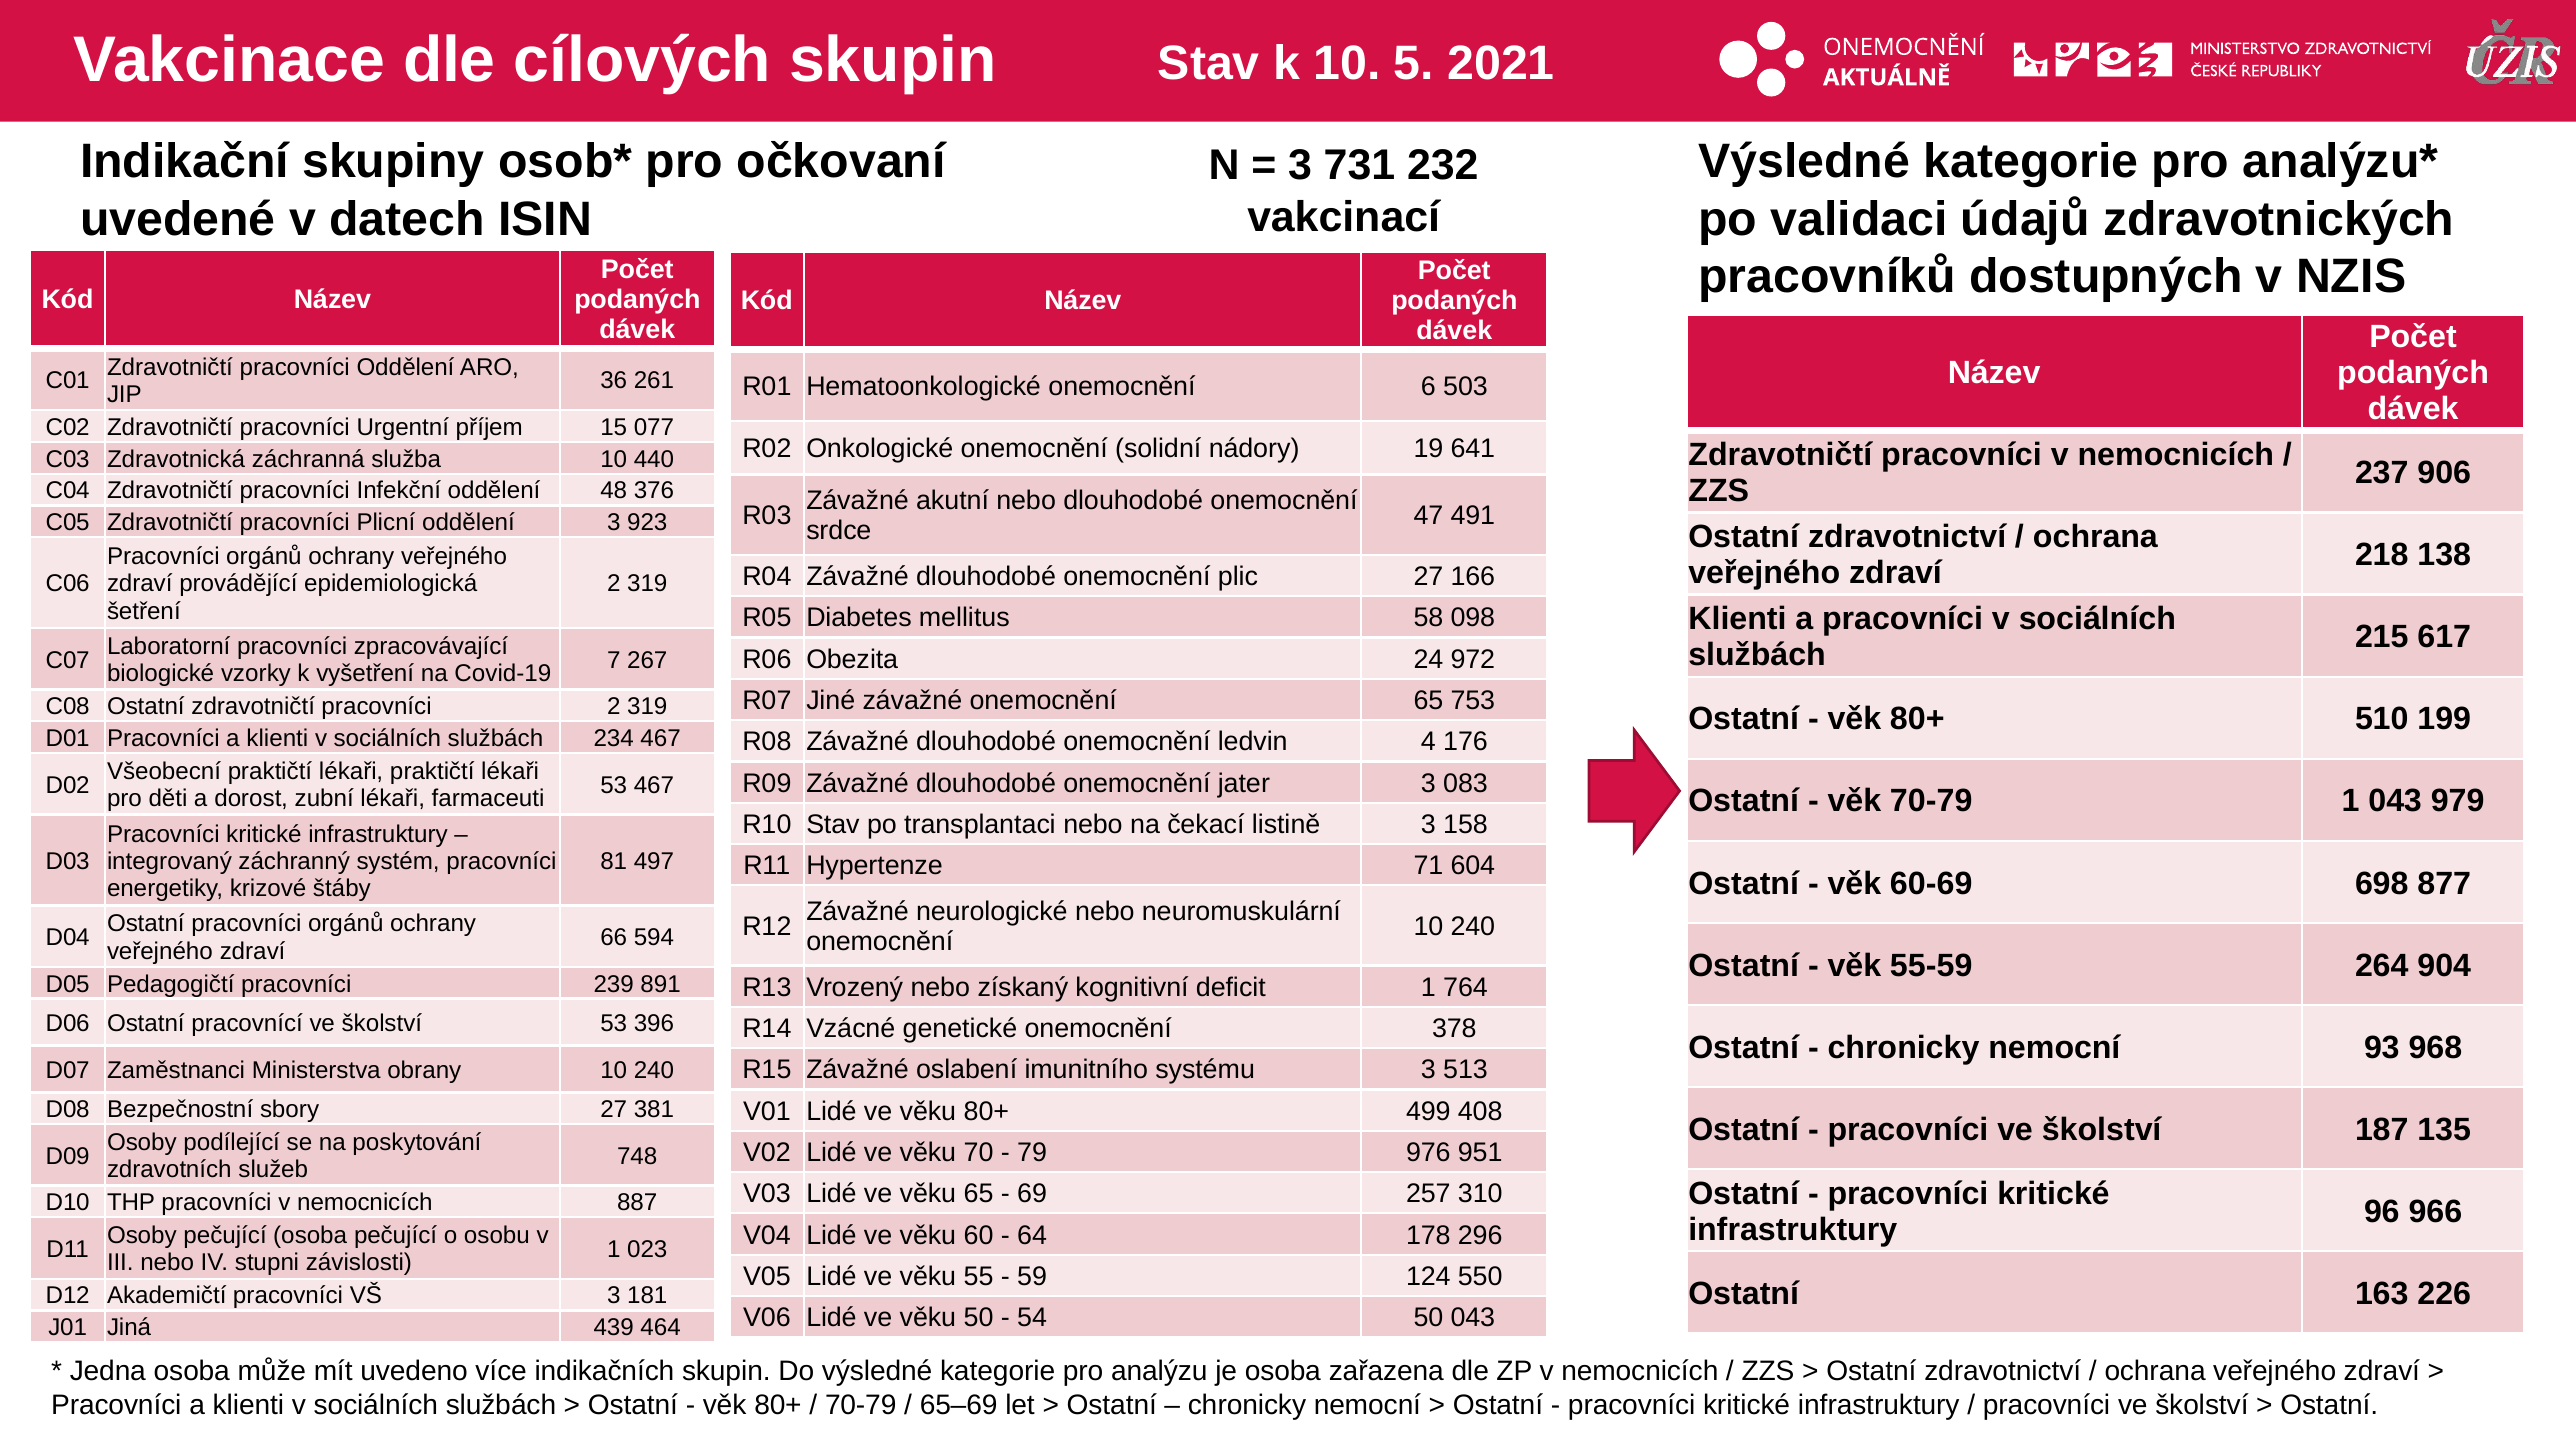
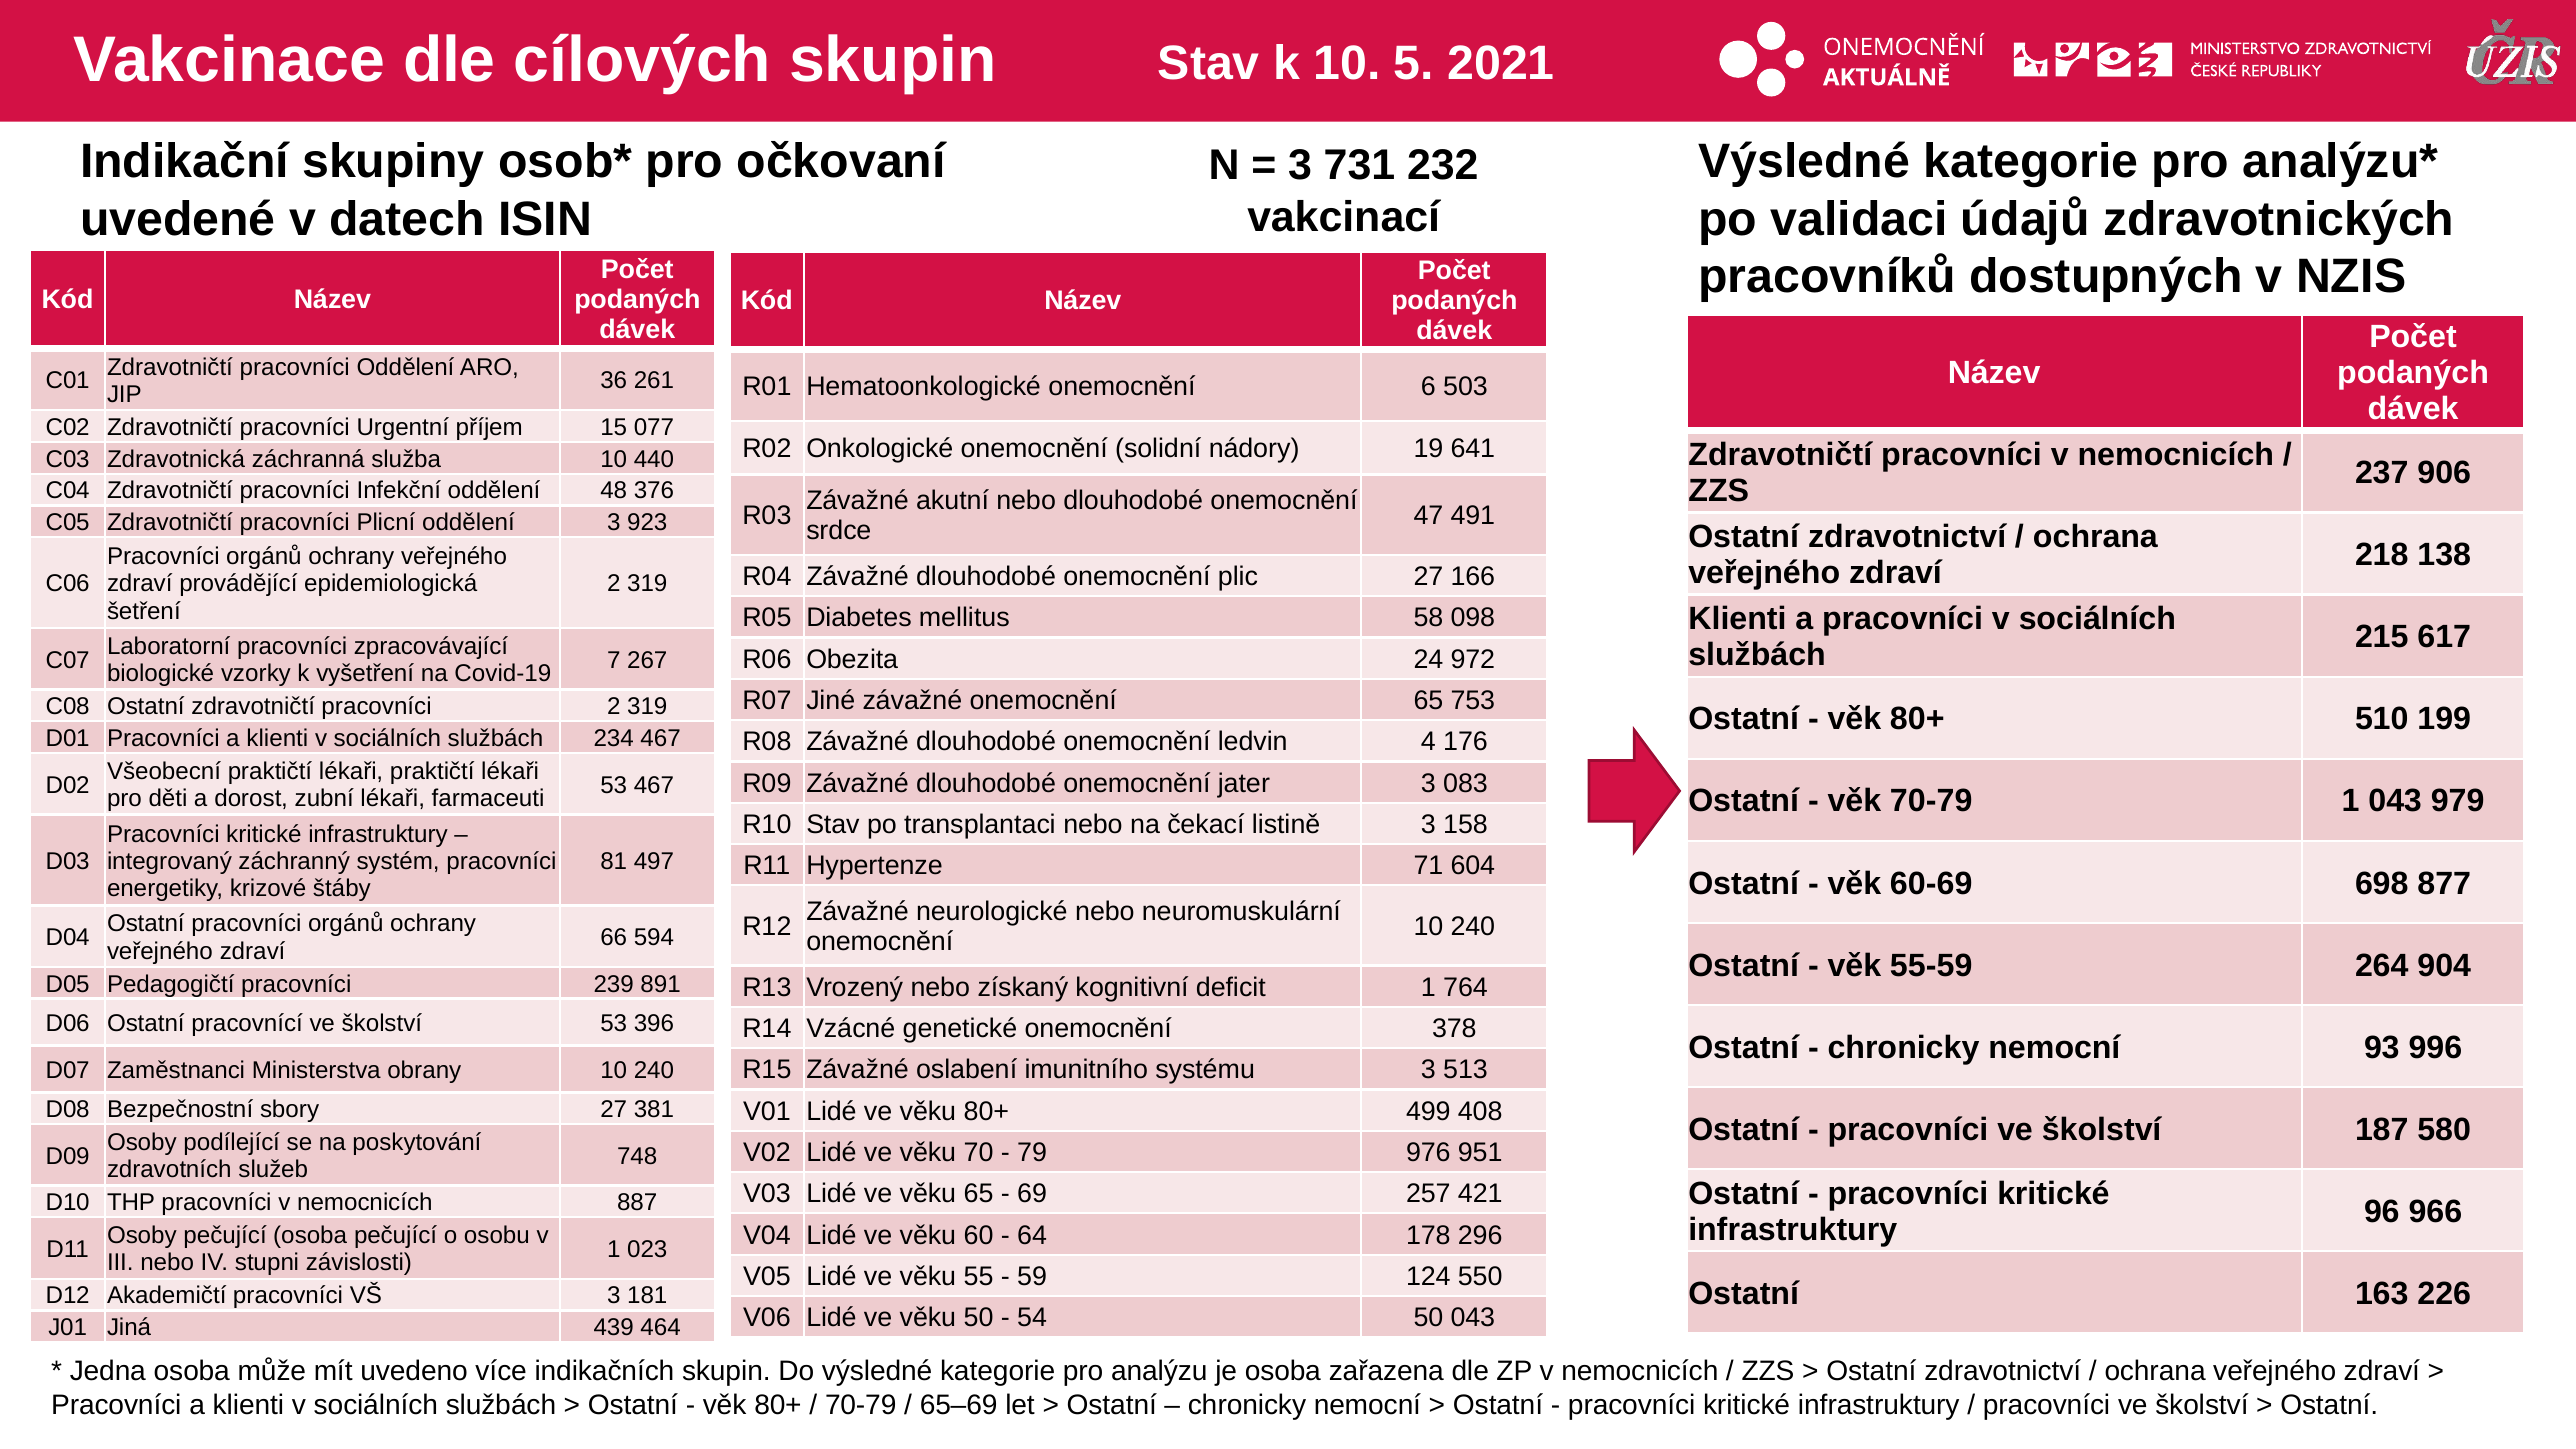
968: 968 -> 996 (2435, 1048)
135: 135 -> 580 (2444, 1130)
310: 310 -> 421 (1480, 1194)
